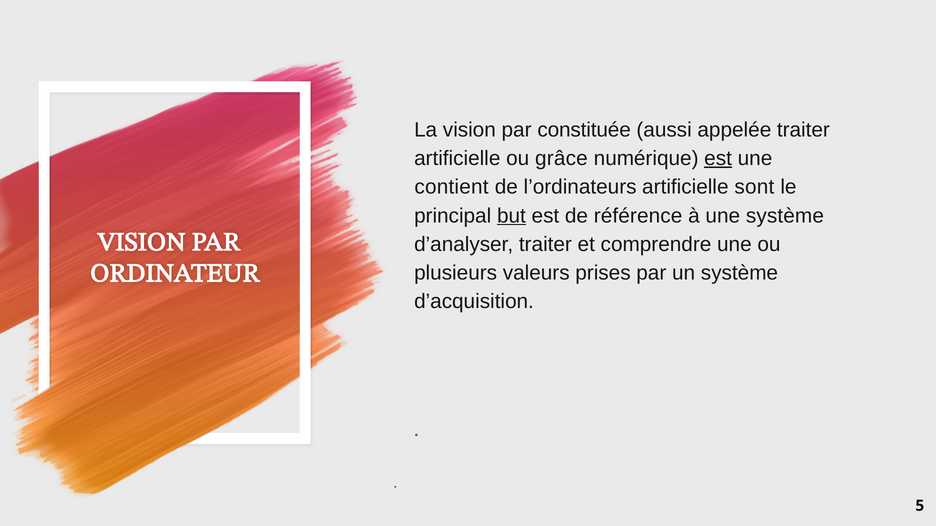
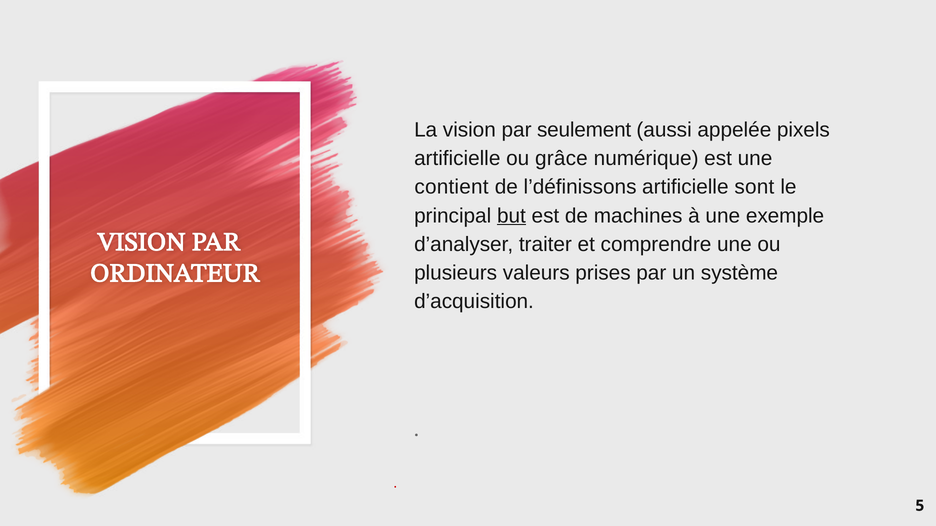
constituée: constituée -> seulement (584, 130)
appelée traiter: traiter -> pixels (803, 130)
est underline: present -> none (718, 159)
l’ordinateurs: l’ordinateurs -> l’définissons (580, 187)
référence: référence -> machines (638, 216)
une système: système -> exemple (785, 216)
